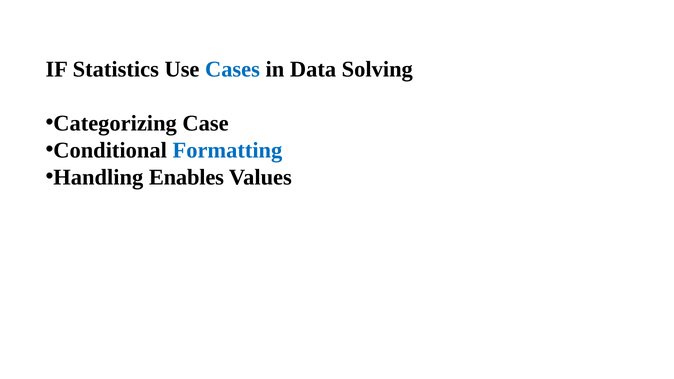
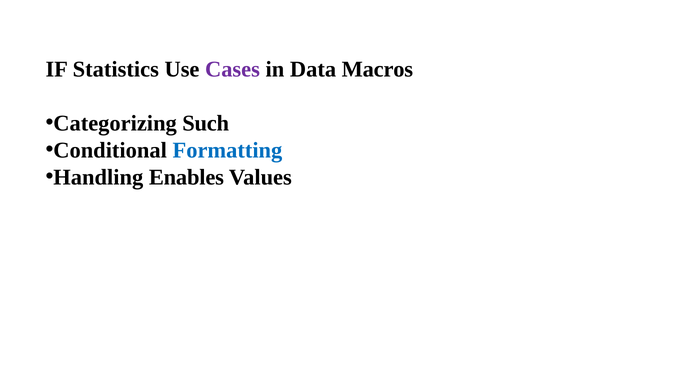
Cases colour: blue -> purple (232, 69)
Solving: Solving -> Macros (377, 69)
Case: Case -> Such (206, 123)
